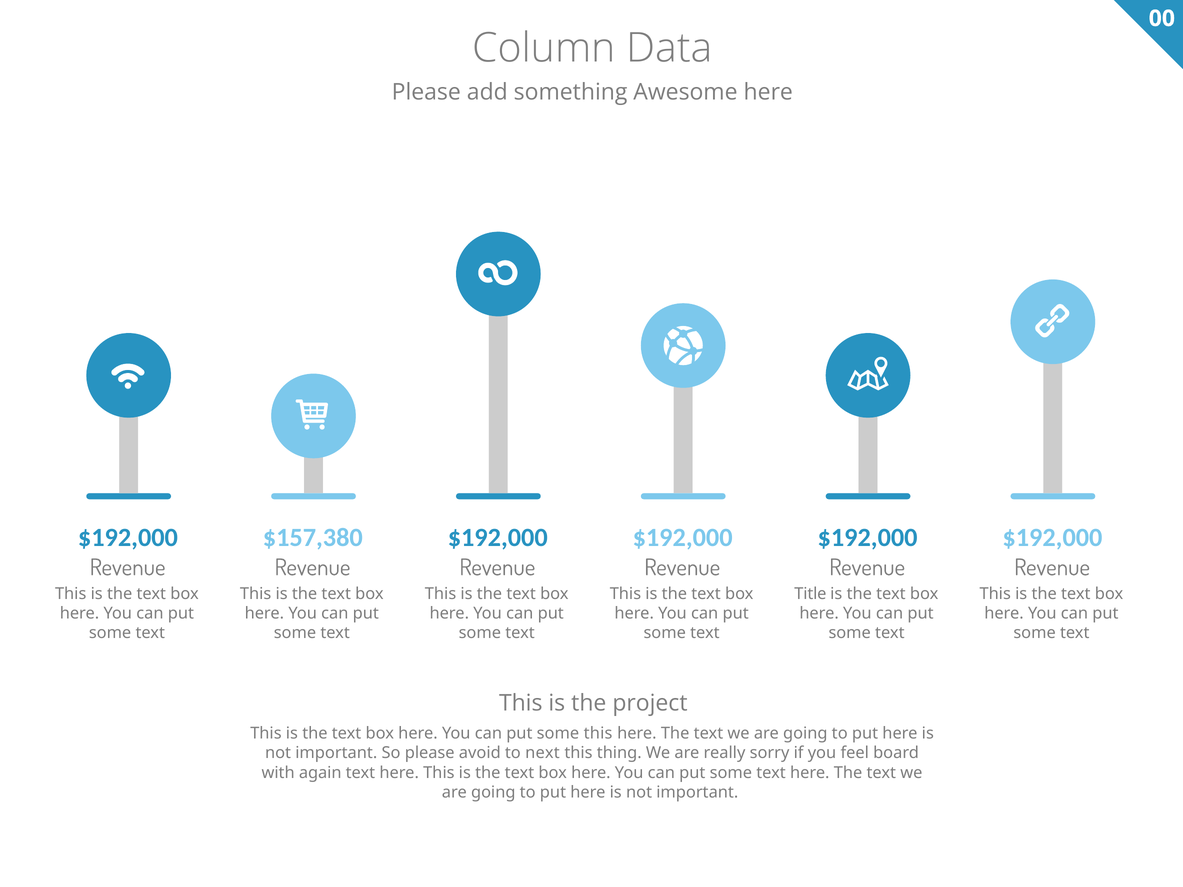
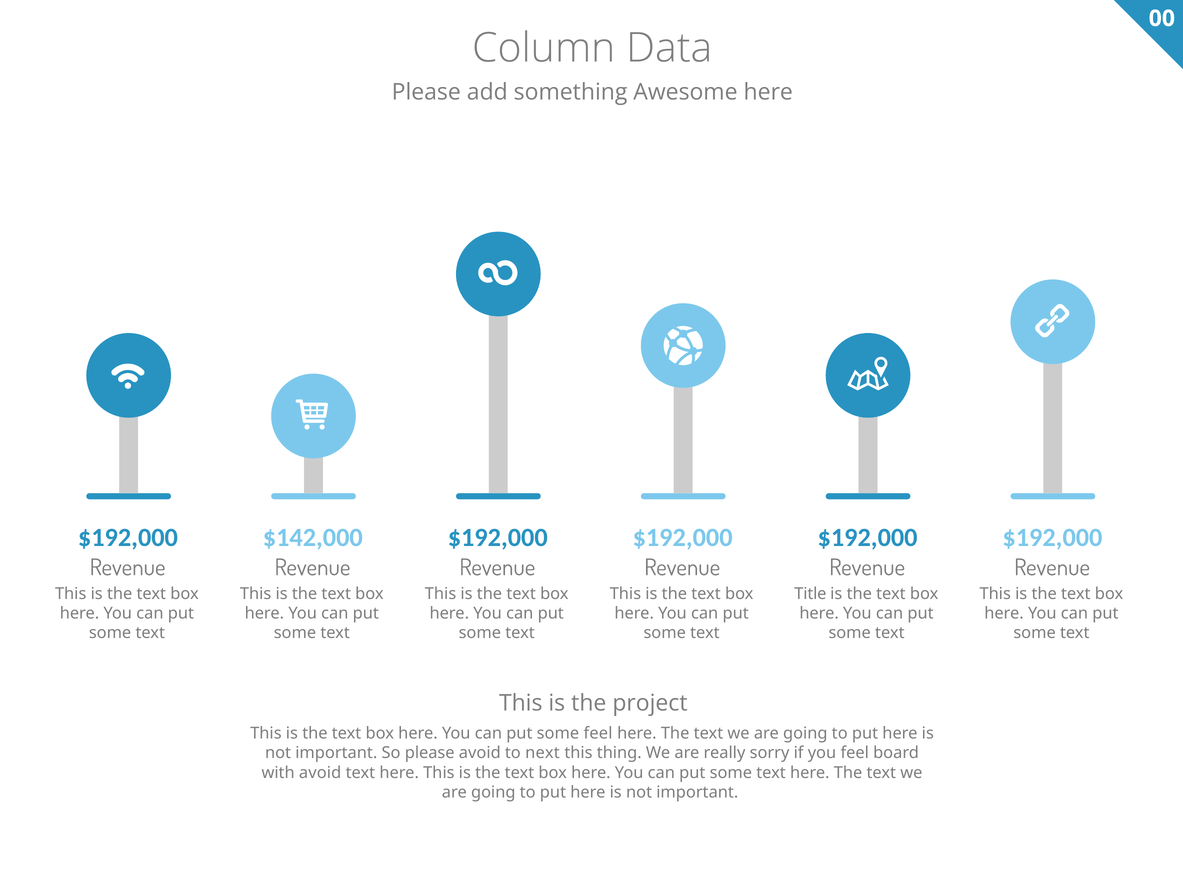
$157,380: $157,380 -> $142,000 (313, 537)
some this: this -> feel (598, 733)
with again: again -> avoid (320, 773)
